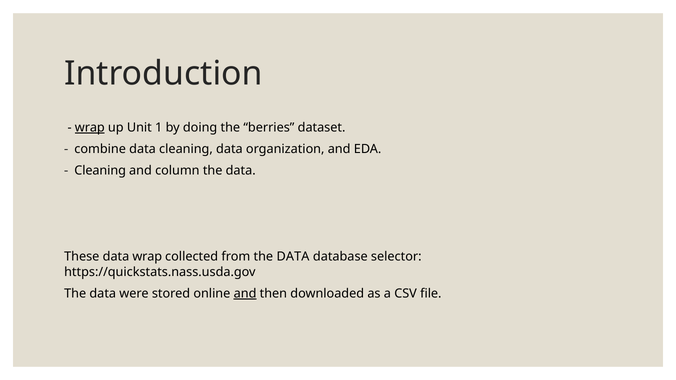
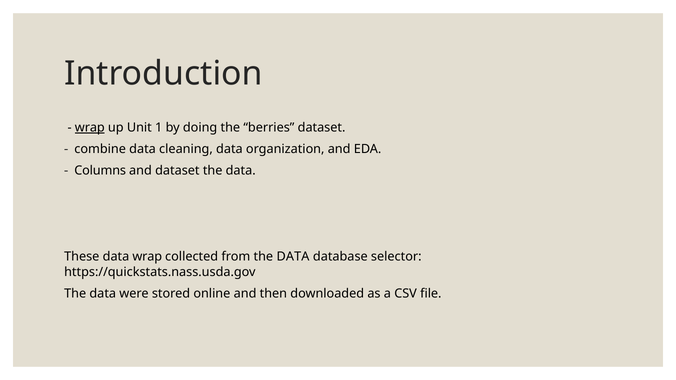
Cleaning: Cleaning -> Columns (100, 171)
and column: column -> dataset (177, 171)
and underline: present -> none (245, 294)
